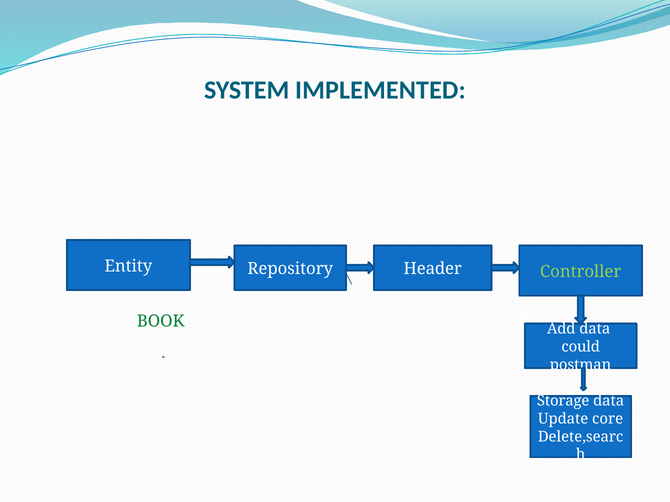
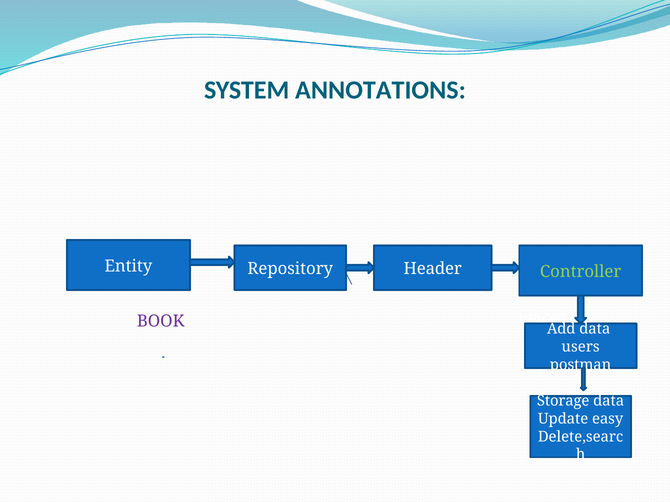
IMPLEMENTED: IMPLEMENTED -> ANNOTATIONS (380, 90)
BOOK colour: green -> purple (161, 322)
could: could -> users (581, 347)
core: core -> easy (608, 419)
